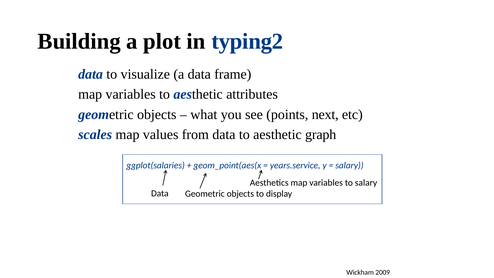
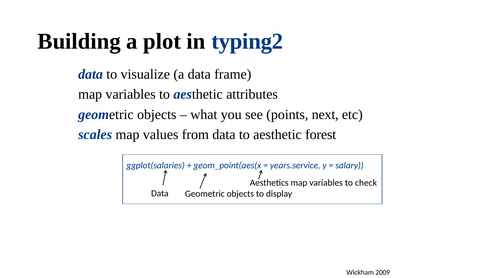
graph: graph -> forest (321, 135)
to salary: salary -> check (366, 183)
